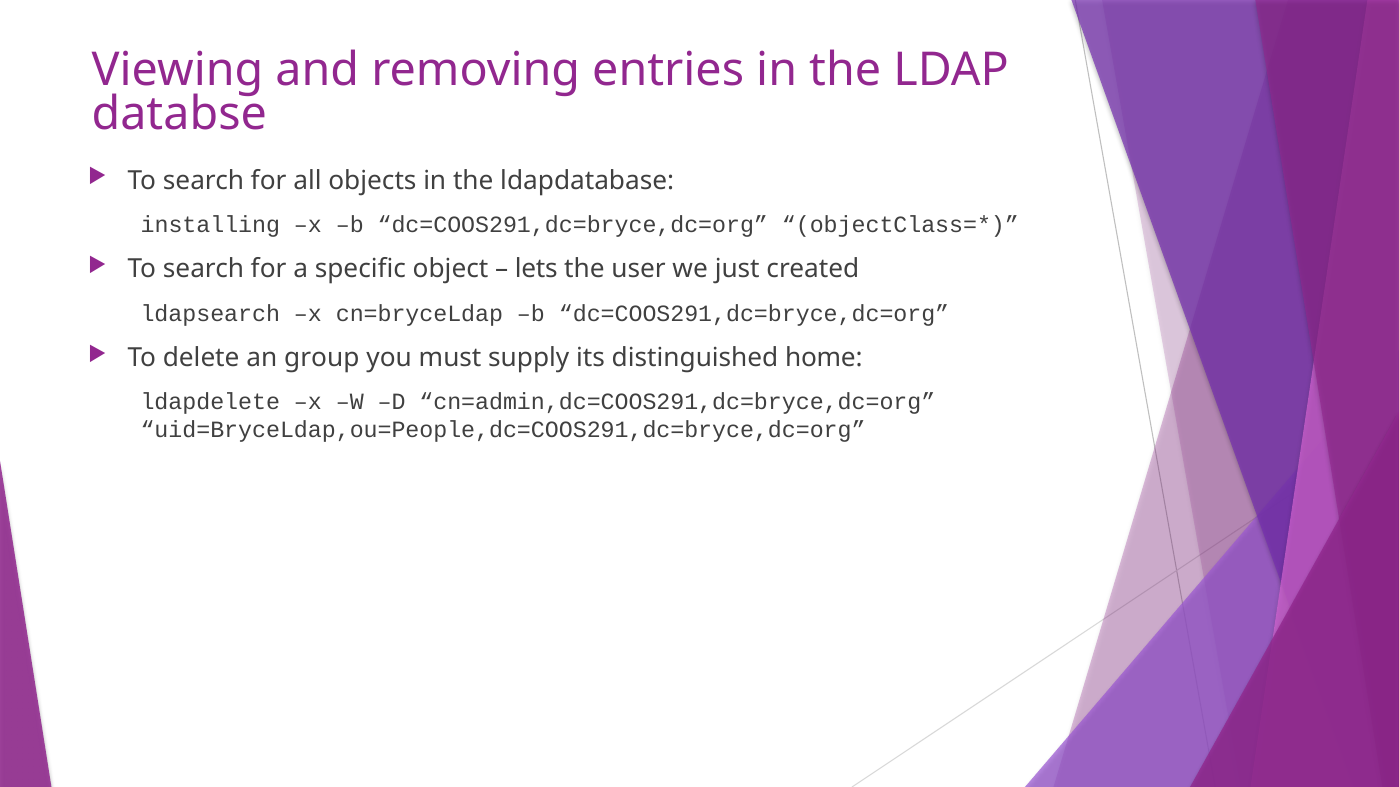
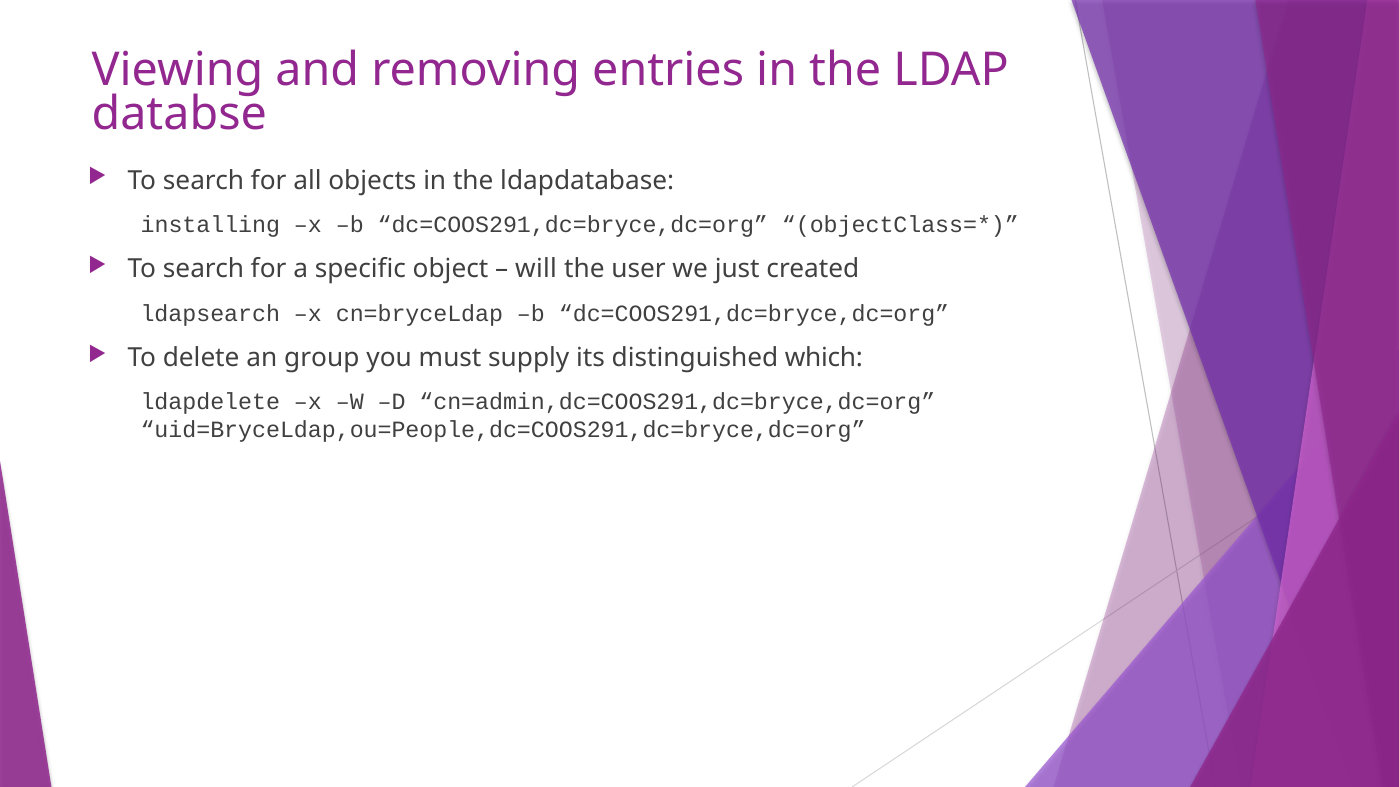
lets: lets -> will (536, 269)
home: home -> which (824, 358)
